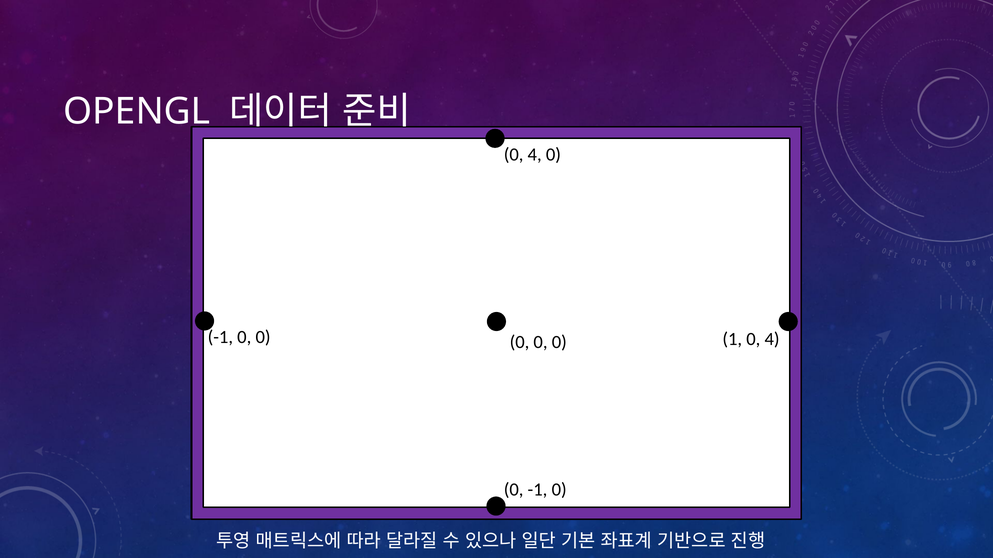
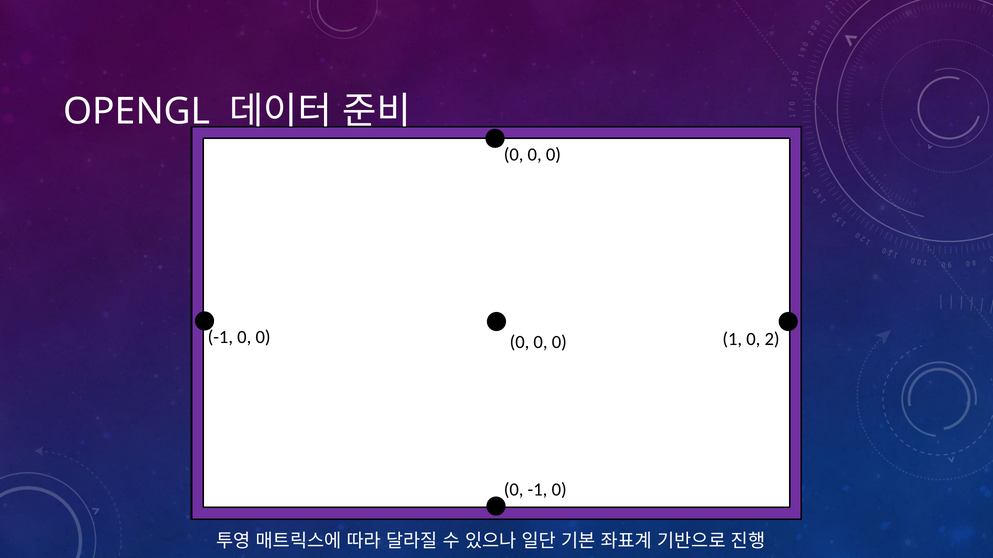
4: 4 -> 0 (535, 155)
1 0 4: 4 -> 2 (772, 339)
